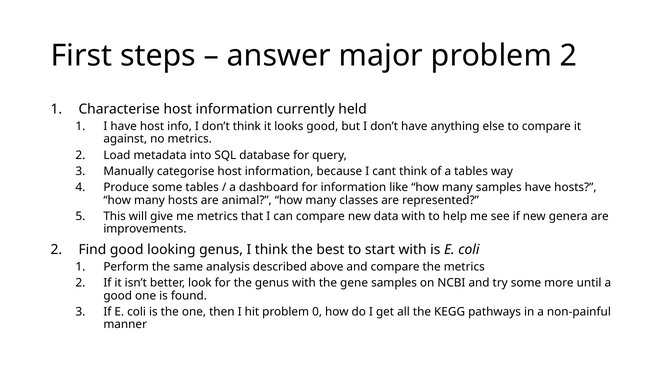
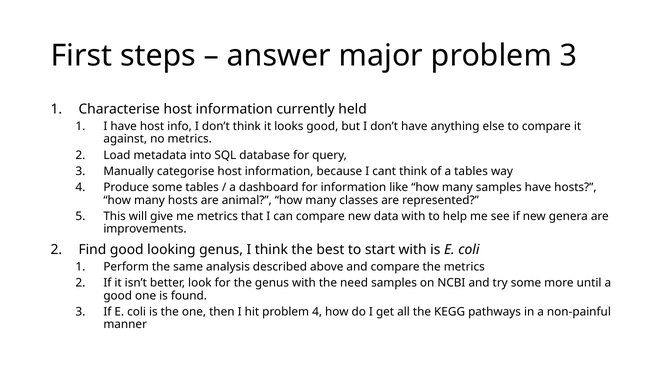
problem 2: 2 -> 3 (569, 56)
gene: gene -> need (354, 283)
problem 0: 0 -> 4 (317, 312)
